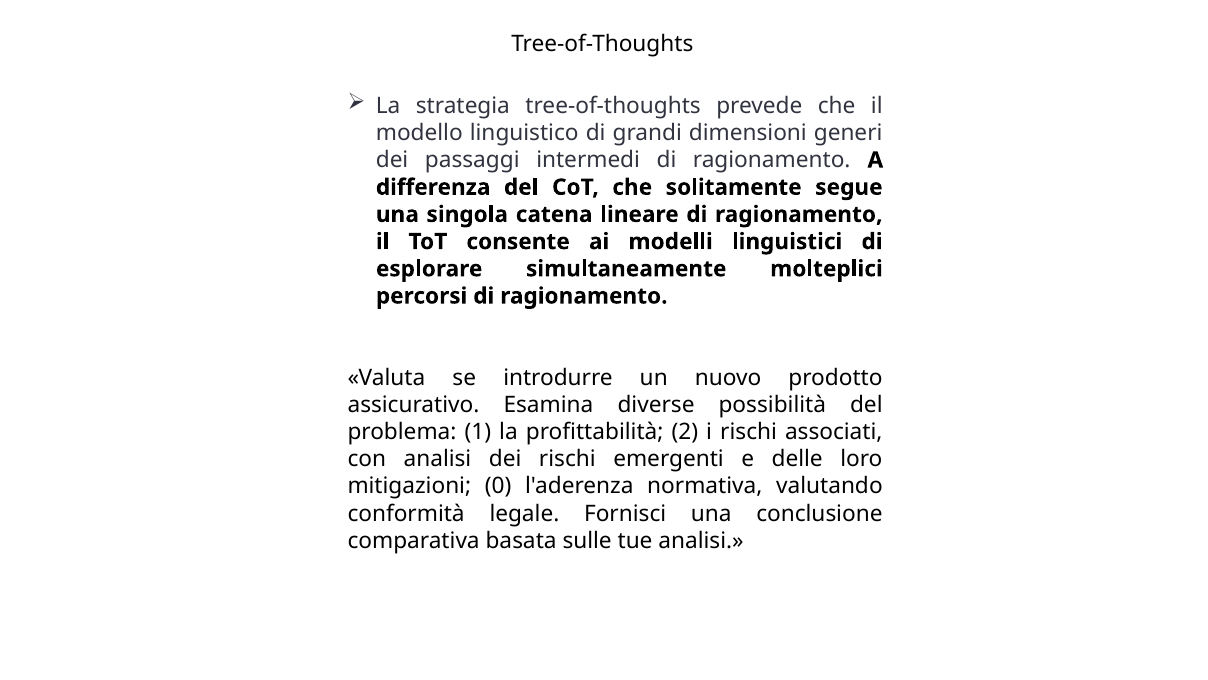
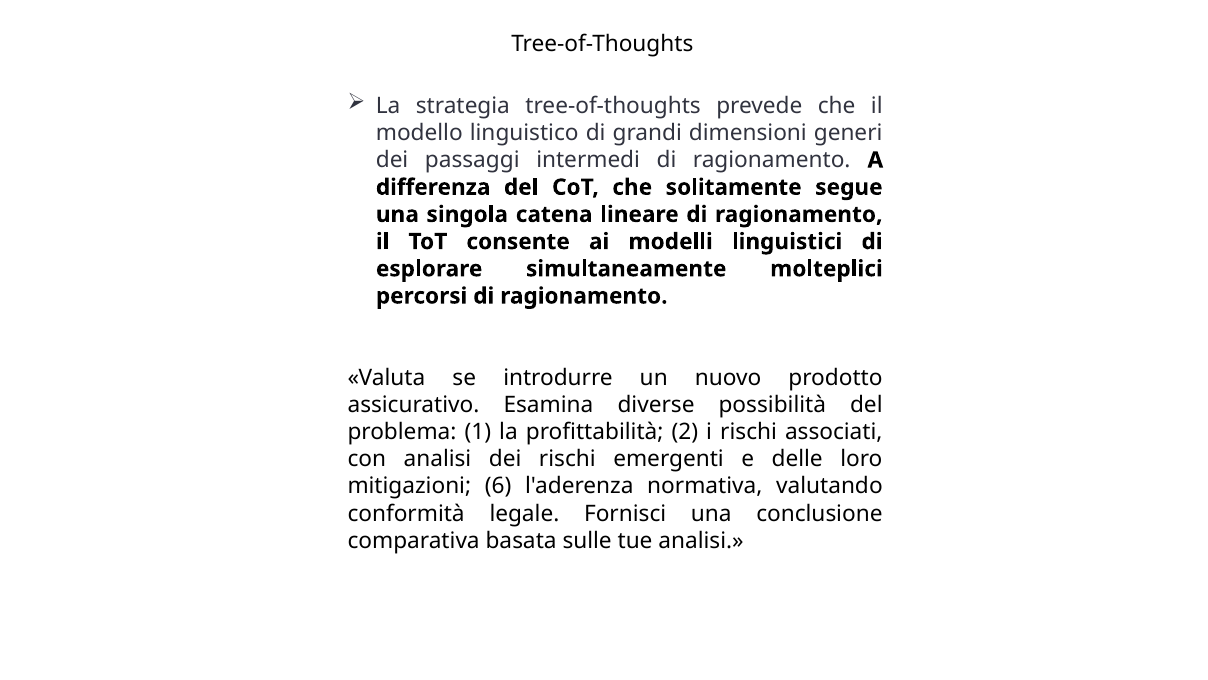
0: 0 -> 6 (498, 486)
